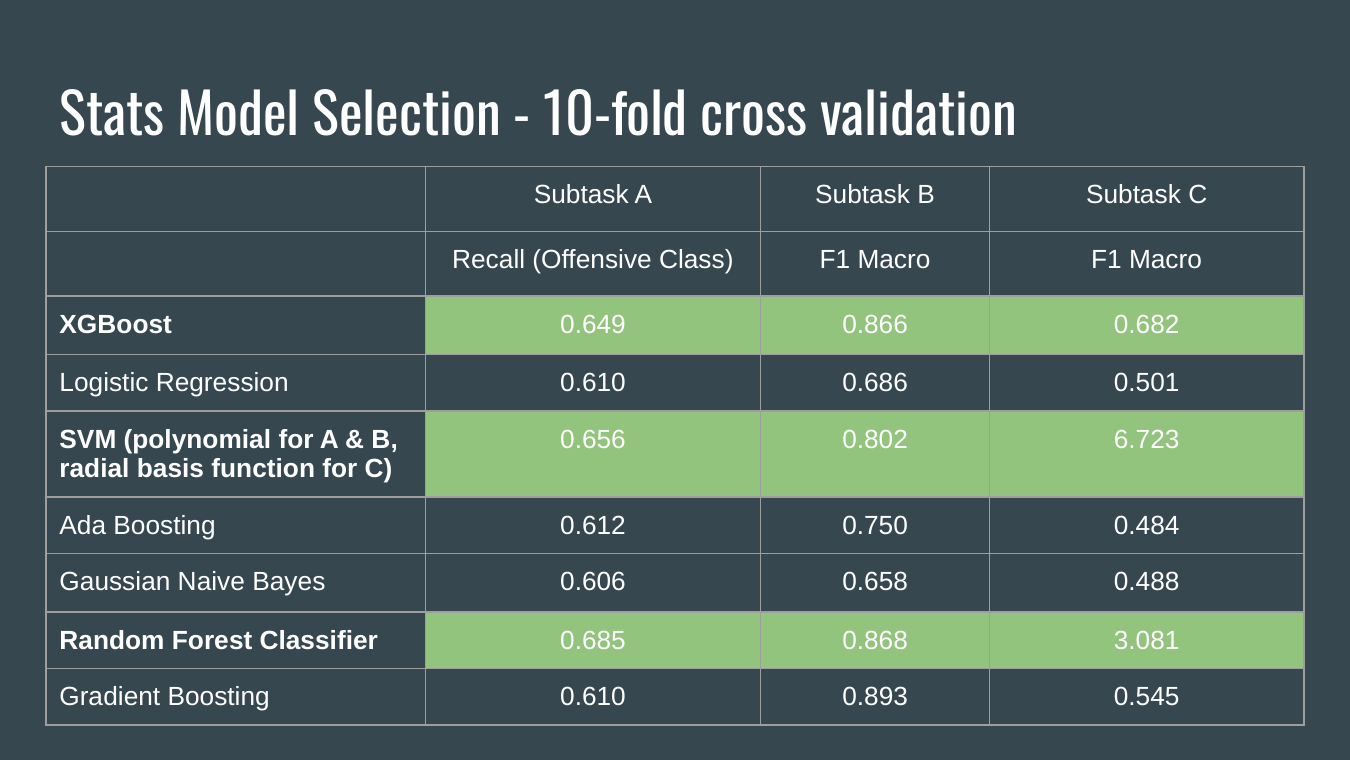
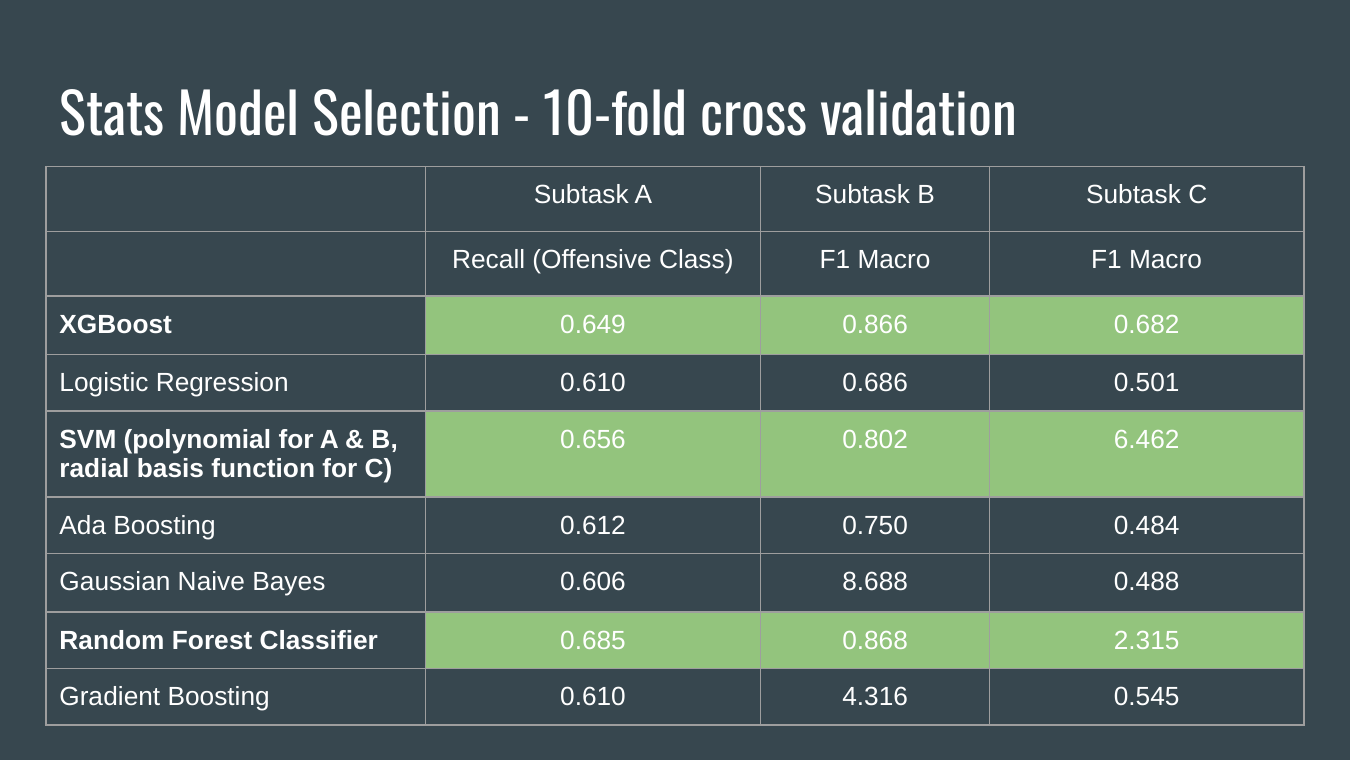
6.723: 6.723 -> 6.462 (1147, 439)
0.658: 0.658 -> 8.688 (875, 582)
3.081: 3.081 -> 2.315 (1147, 640)
0.893: 0.893 -> 4.316 (875, 697)
